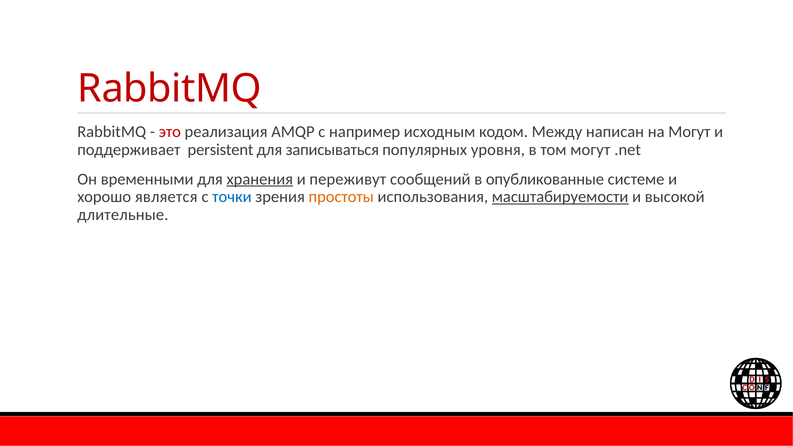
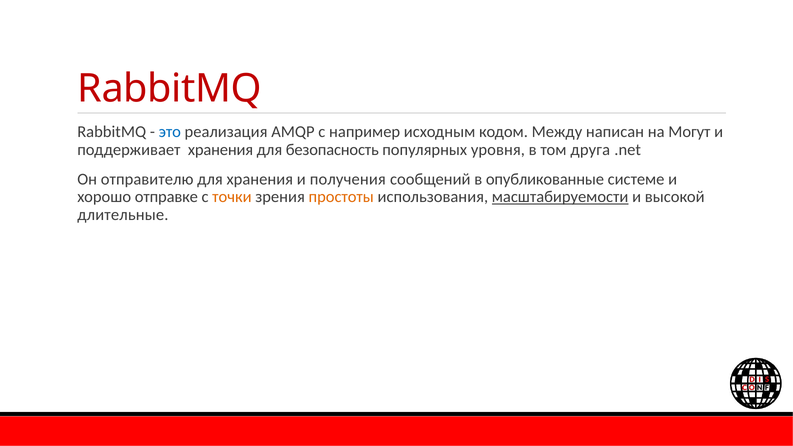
это colour: red -> blue (170, 132)
поддерживает persistent: persistent -> хранения (221, 150)
записываться: записываться -> безопасность (332, 150)
том могут: могут -> друга (590, 150)
временными: временными -> отправителю (147, 179)
хранения underline: present -> none (260, 179)
переживут: переживут -> получения (348, 179)
является: является -> отправке (166, 197)
точки colour: blue -> orange (232, 197)
